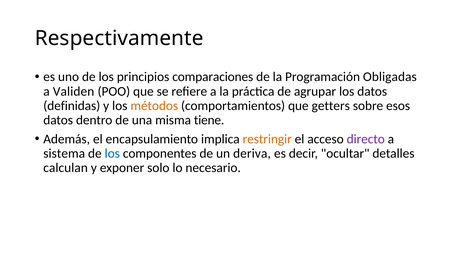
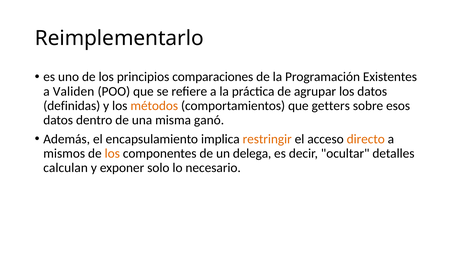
Respectivamente: Respectivamente -> Reimplementarlo (119, 38)
Obligadas: Obligadas -> Existentes (390, 77)
tiene: tiene -> ganó (209, 120)
directo colour: purple -> orange (366, 139)
sistema: sistema -> mismos (64, 154)
los colour: blue -> orange (112, 154)
deriva: deriva -> delega (252, 154)
